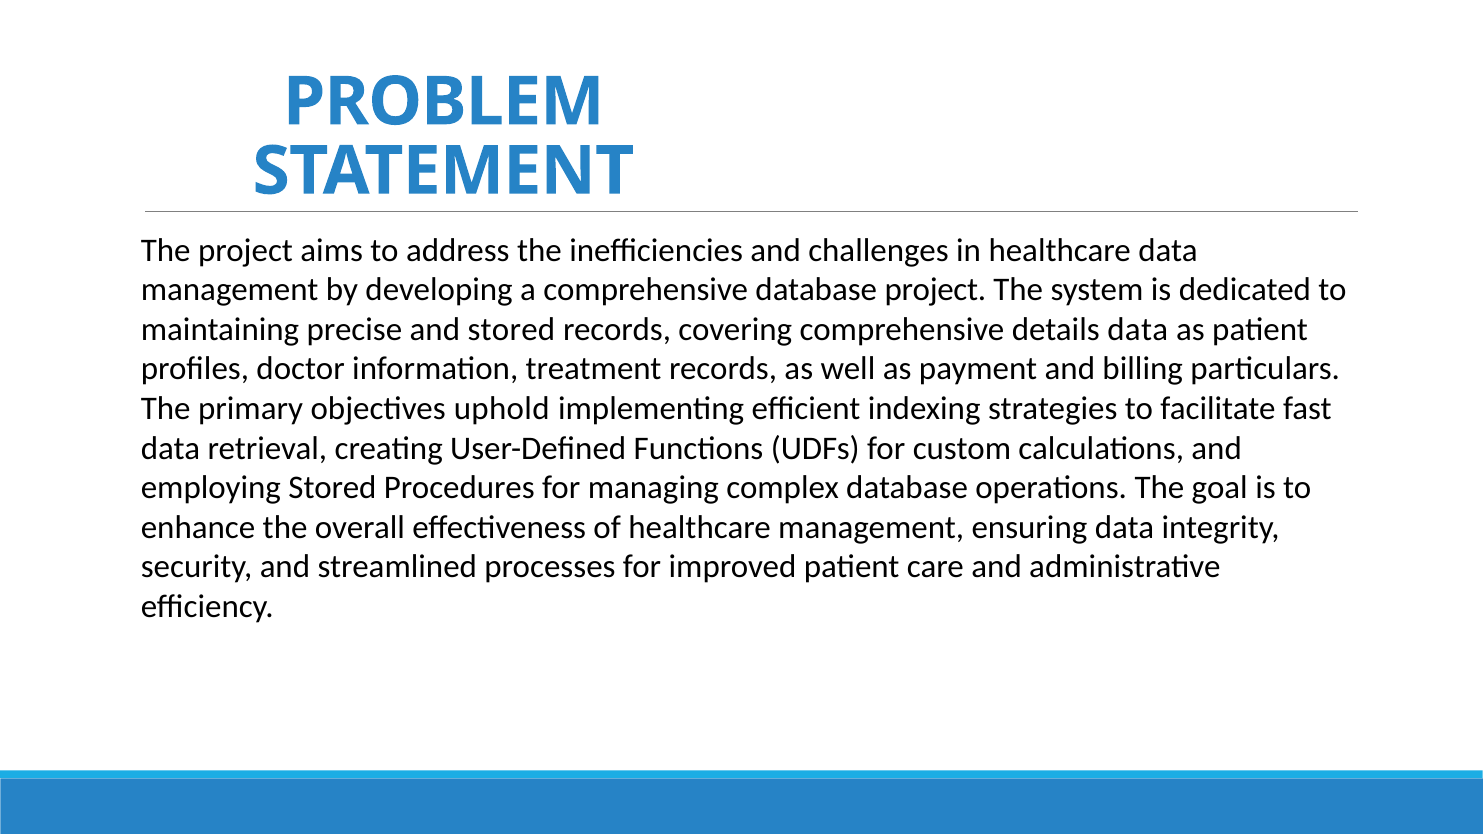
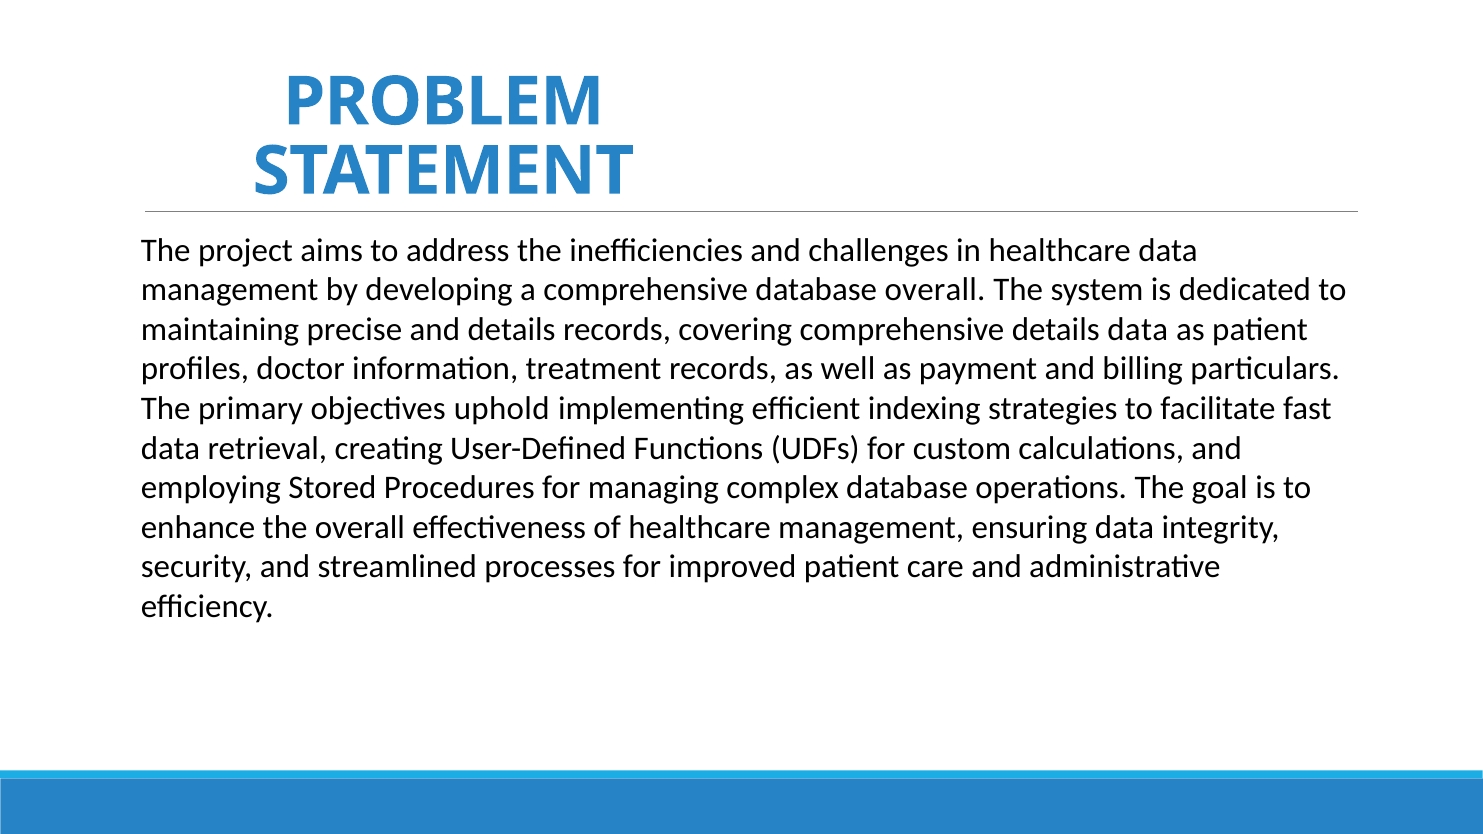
database project: project -> overall (935, 290)
and stored: stored -> details (512, 330)
